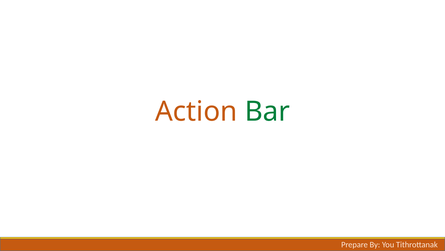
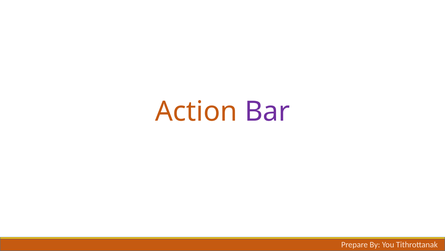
Bar colour: green -> purple (267, 111)
